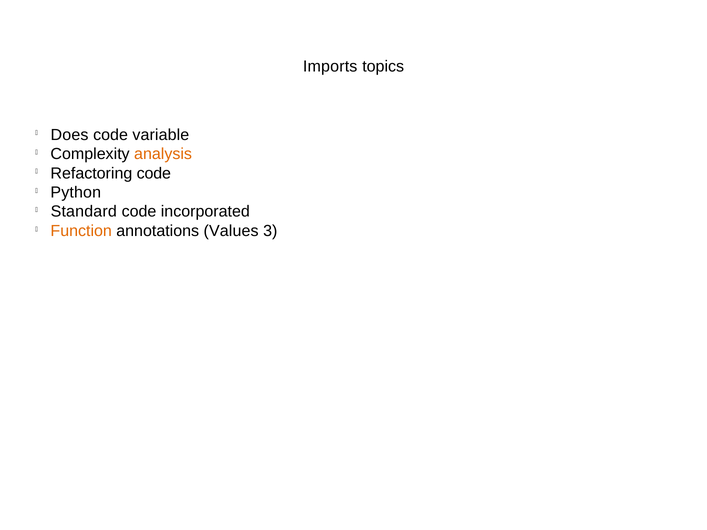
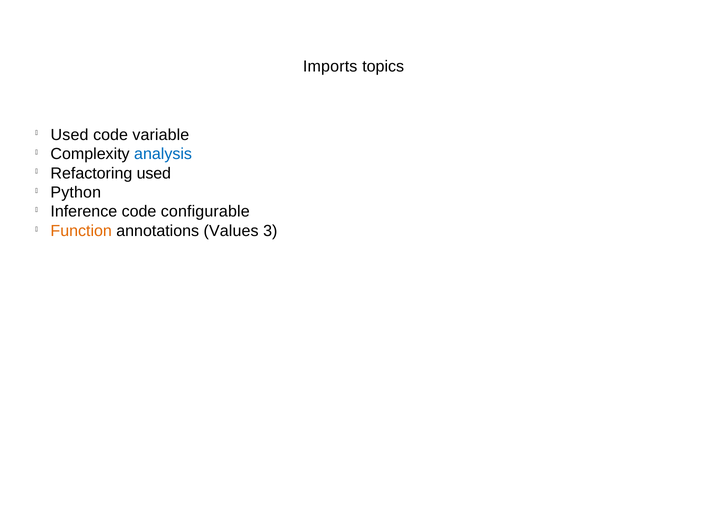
Does: Does -> Used (70, 135)
analysis colour: orange -> blue (163, 154)
Refactoring code: code -> used (154, 173)
Standard: Standard -> Inference (84, 212)
incorporated: incorporated -> configurable (205, 212)
